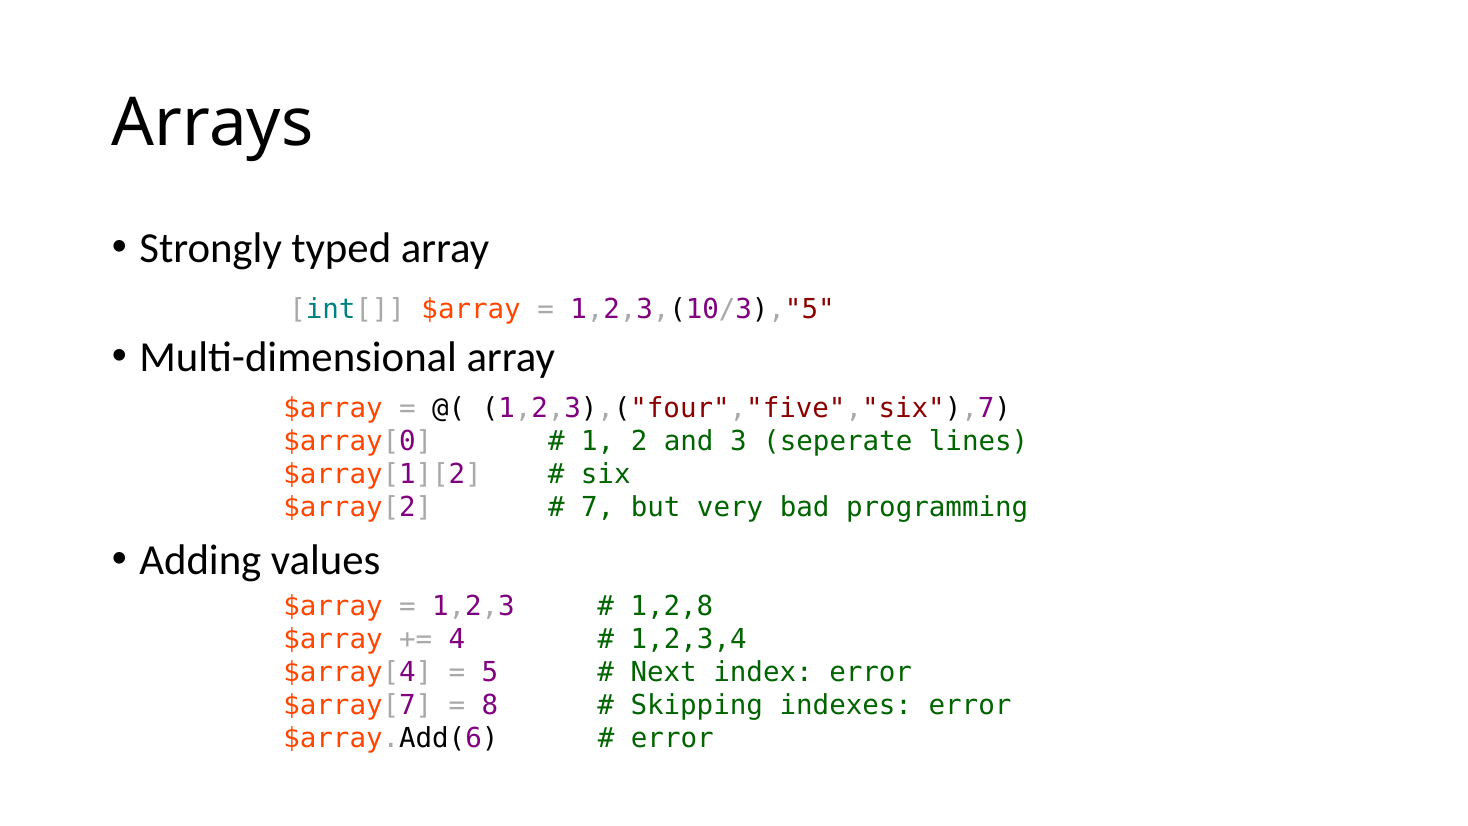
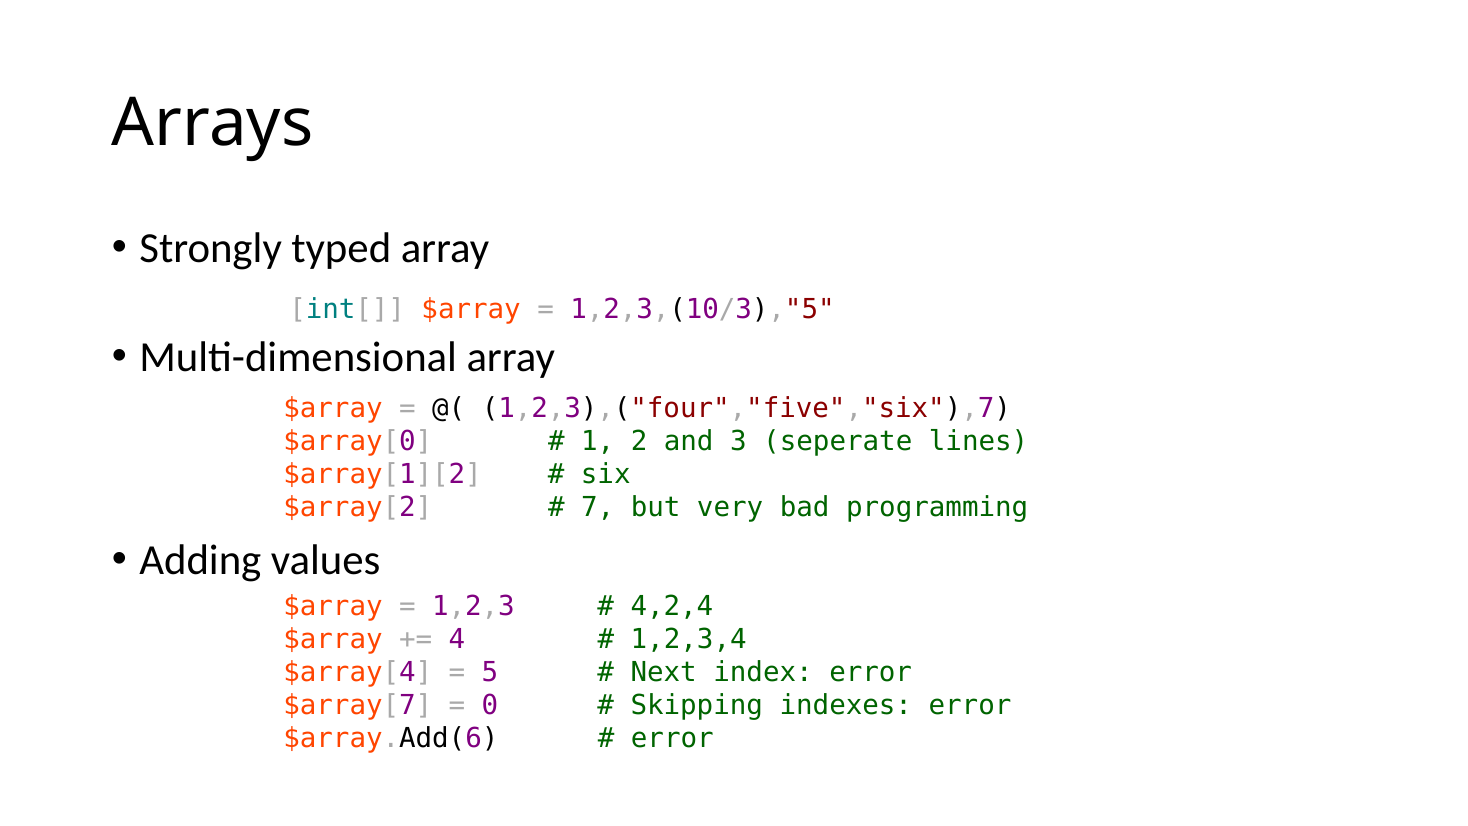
1,2,8: 1,2,8 -> 4,2,4 (672, 606)
8: 8 -> 0 (490, 705)
